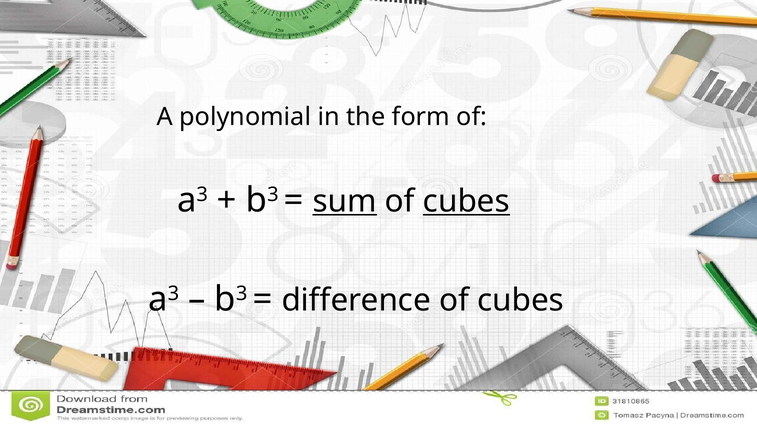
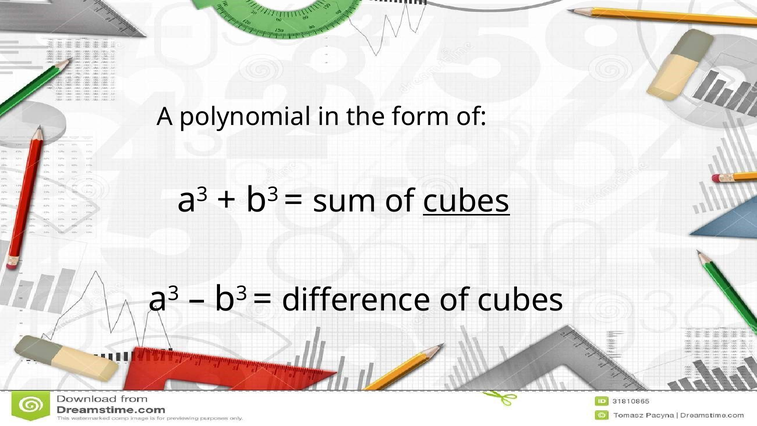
sum underline: present -> none (345, 201)
